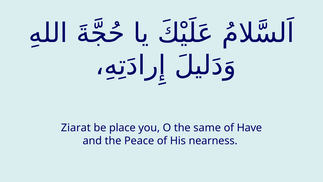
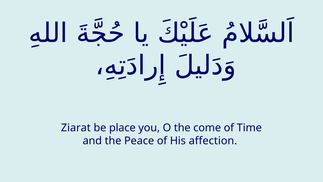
same: same -> come (207, 128)
Have: Have -> Time (249, 128)
nearness: nearness -> affection (213, 140)
